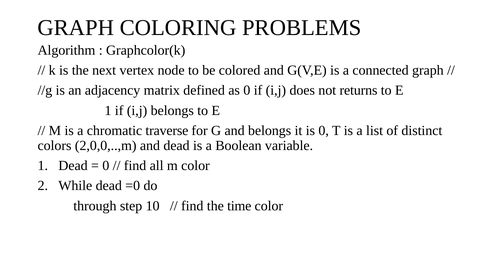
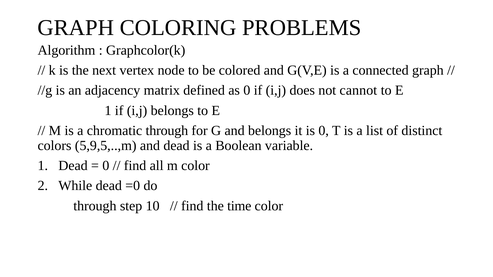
returns: returns -> cannot (358, 90)
chromatic traverse: traverse -> through (167, 131)
2,0,0,..,m: 2,0,0,..,m -> 5,9,5,..,m (106, 146)
